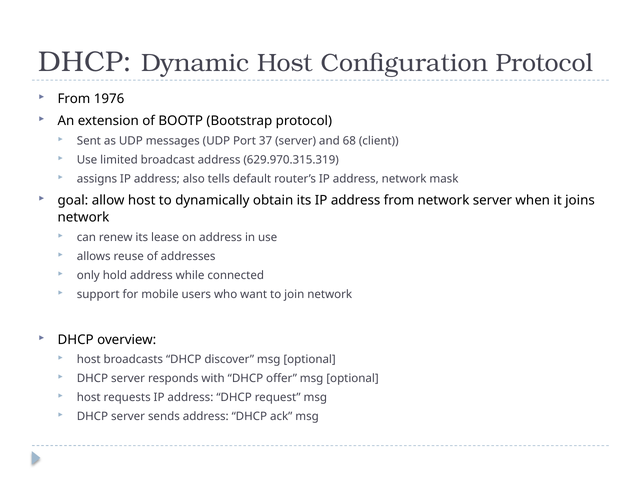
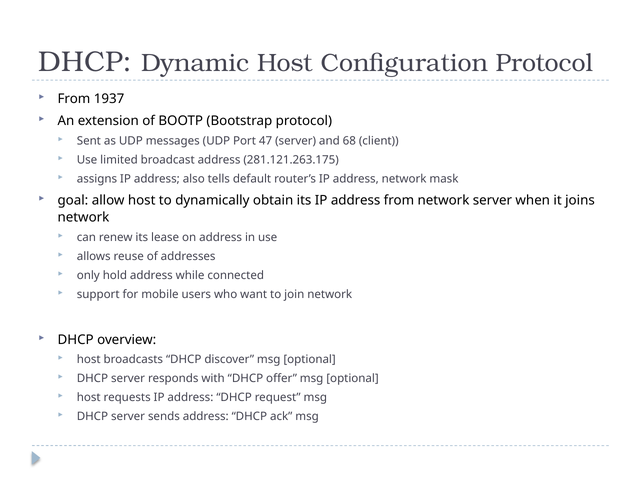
1976: 1976 -> 1937 (109, 99)
37: 37 -> 47 (266, 141)
629.970.315.319: 629.970.315.319 -> 281.121.263.175 (291, 160)
